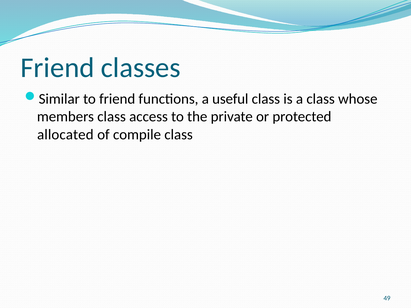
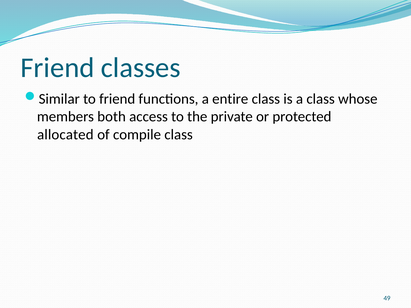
useful: useful -> entire (230, 99)
members class: class -> both (112, 117)
